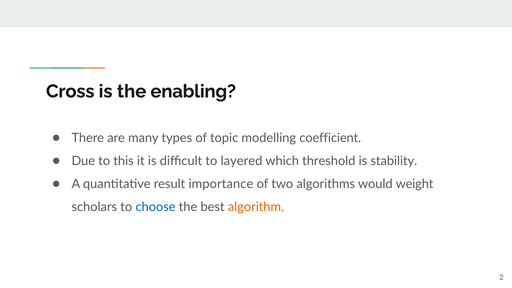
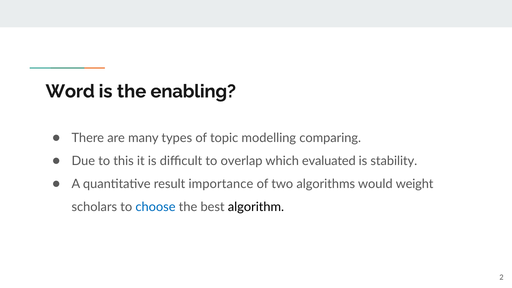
Cross: Cross -> Word (70, 91)
coefficient: coefficient -> comparing (330, 138)
layered: layered -> overlap (242, 161)
threshold: threshold -> evaluated (329, 161)
algorithm colour: orange -> black (256, 207)
